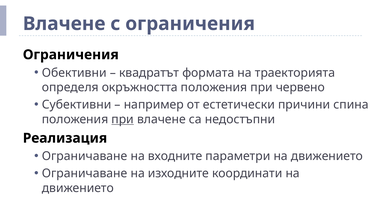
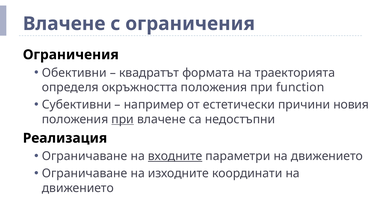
червено: червено -> function (300, 88)
спина: спина -> новия (351, 105)
входните underline: none -> present (175, 156)
